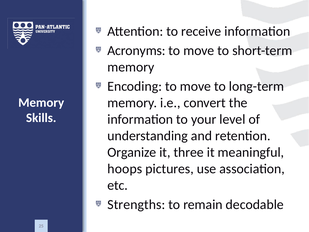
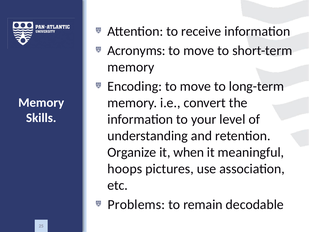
three: three -> when (189, 152)
Strengths: Strengths -> Problems (136, 204)
